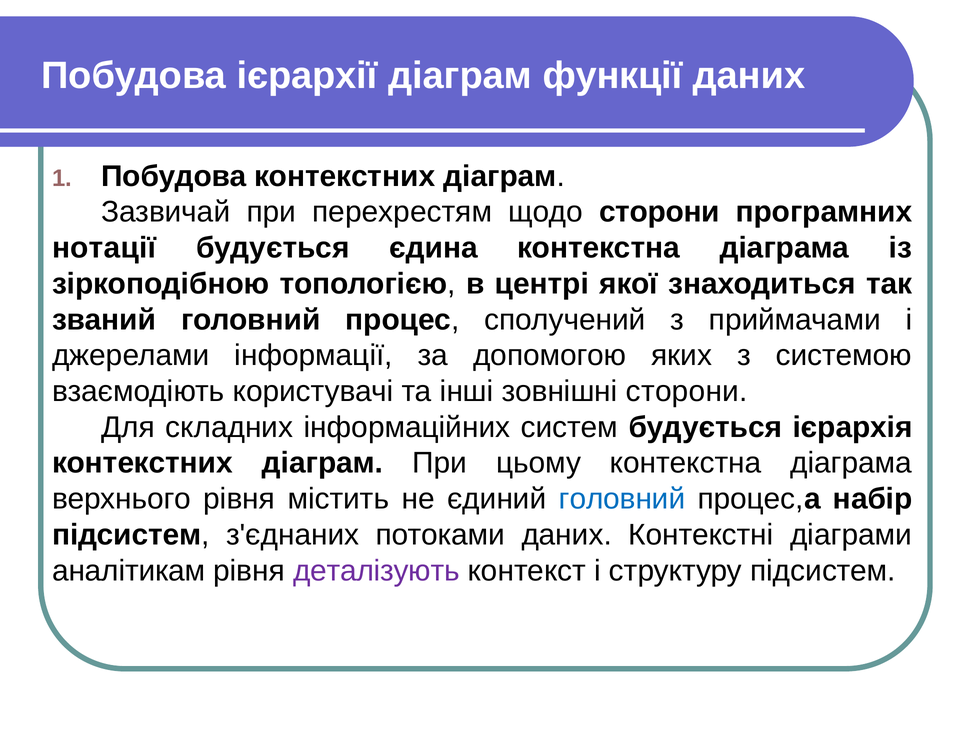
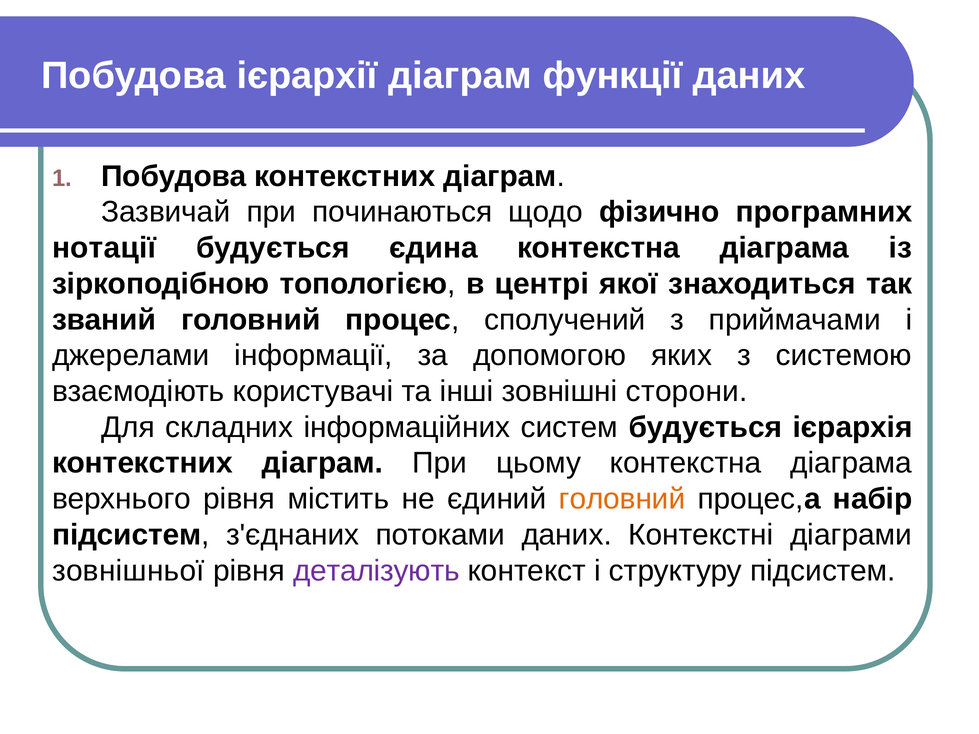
перехрестям: перехрестям -> починаються (402, 212)
щодо сторони: сторони -> фізично (659, 212)
головний colour: blue -> orange (622, 499)
аналітикам: аналітикам -> зовнішньої (128, 571)
